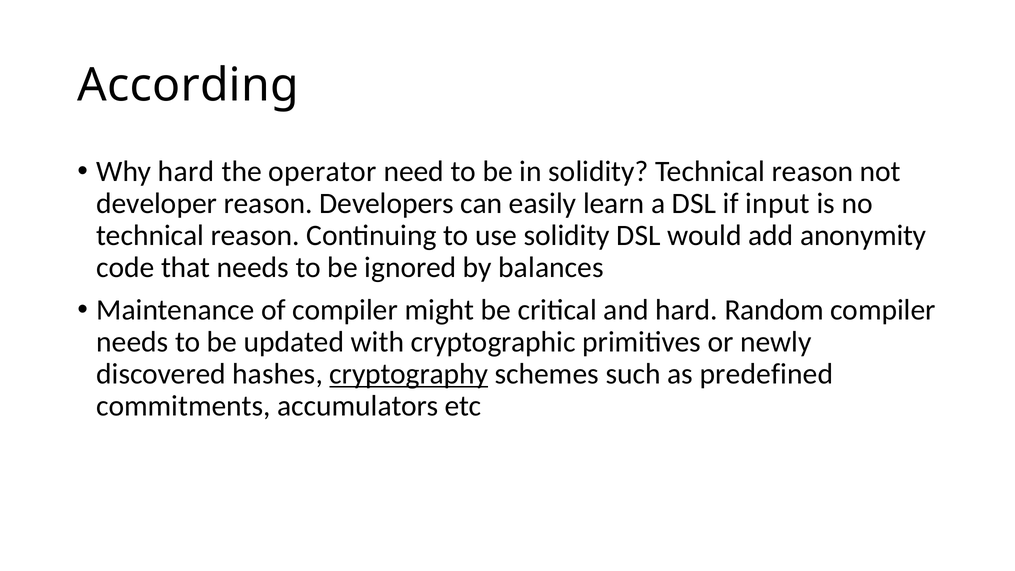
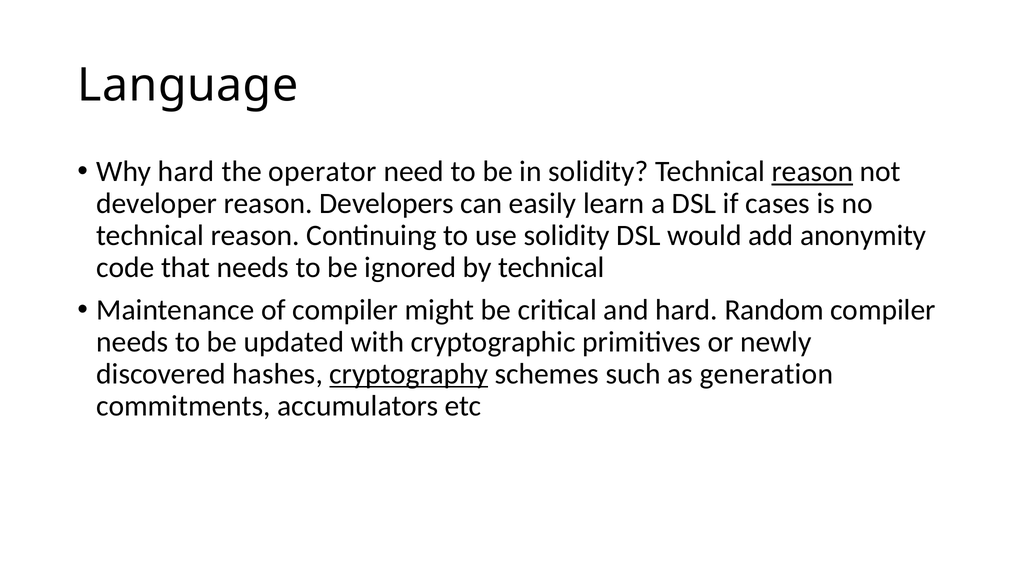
According: According -> Language (188, 85)
reason underline: none -> present (812, 172)
input: input -> cases (778, 204)
by balances: balances -> technical (551, 268)
predefined: predefined -> generation (766, 374)
